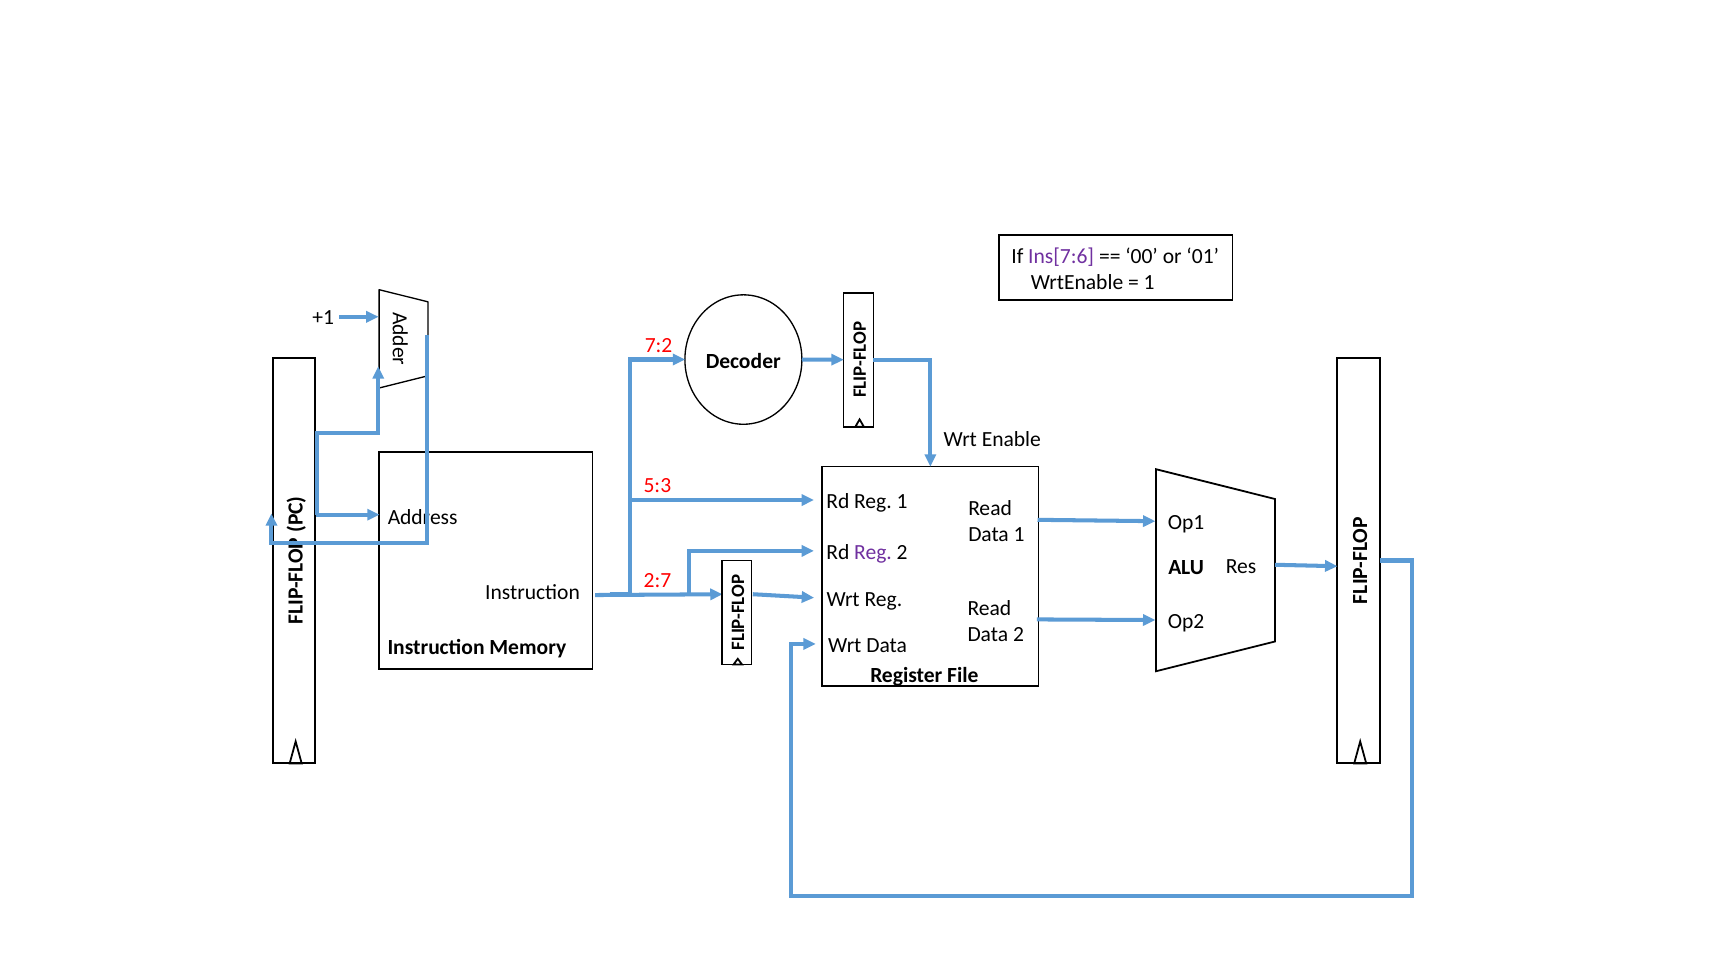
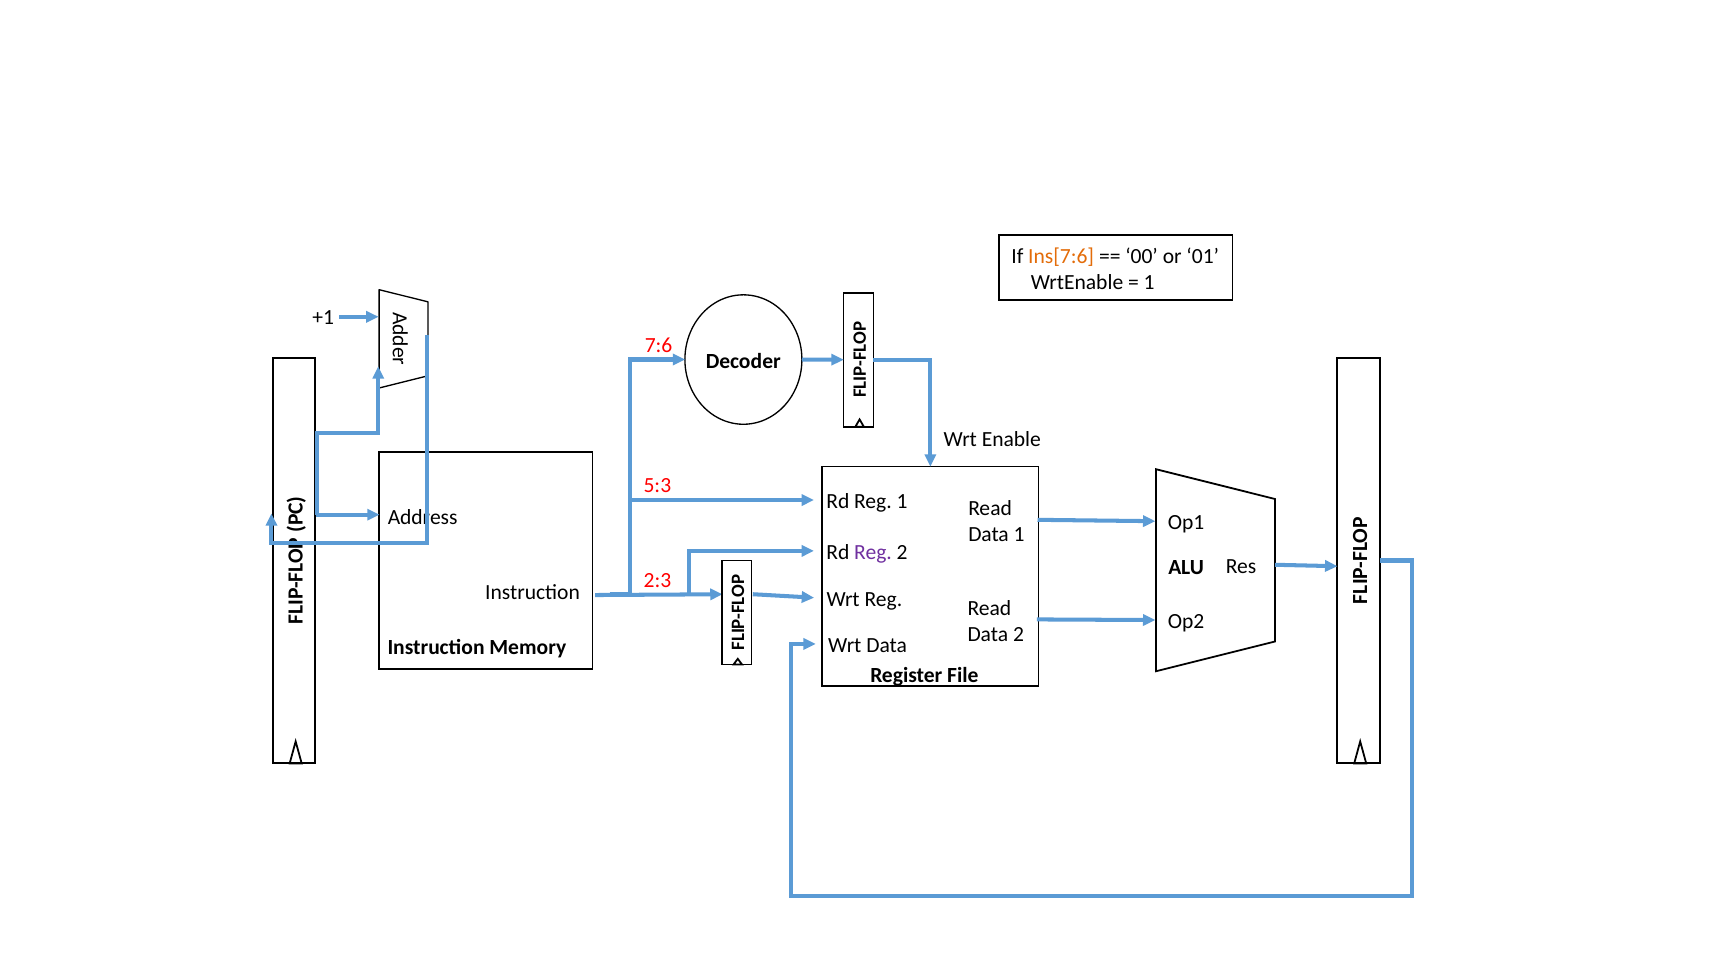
Ins[7:6 colour: purple -> orange (1061, 256)
7:2: 7:2 -> 7:6 (659, 345)
2:7: 2:7 -> 2:3 (657, 580)
